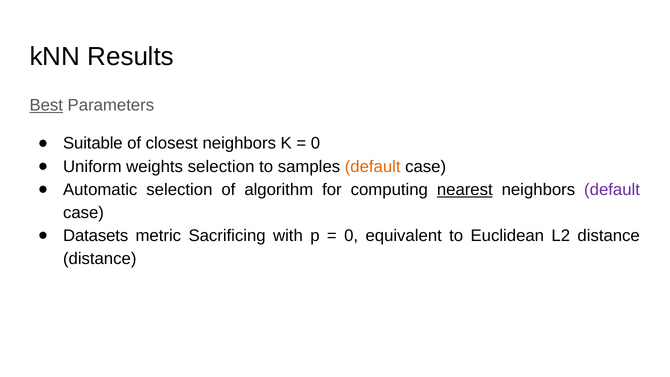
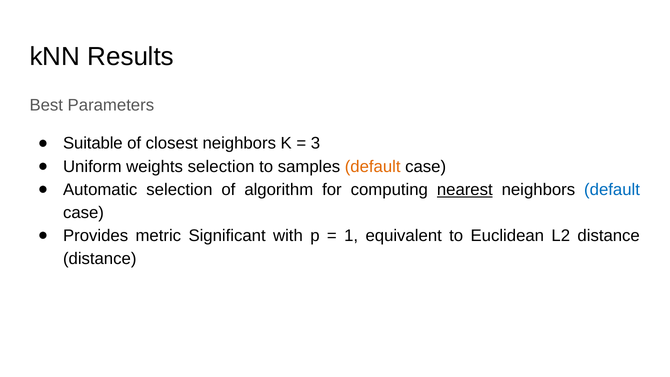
Best underline: present -> none (46, 105)
0: 0 -> 3 (315, 143)
default colour: purple -> blue (612, 190)
Datasets: Datasets -> Provides (96, 236)
Sacrificing: Sacrificing -> Significant (227, 236)
0: 0 -> 1 (351, 236)
